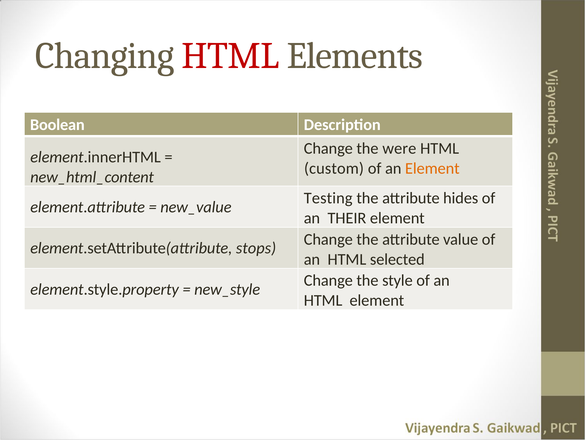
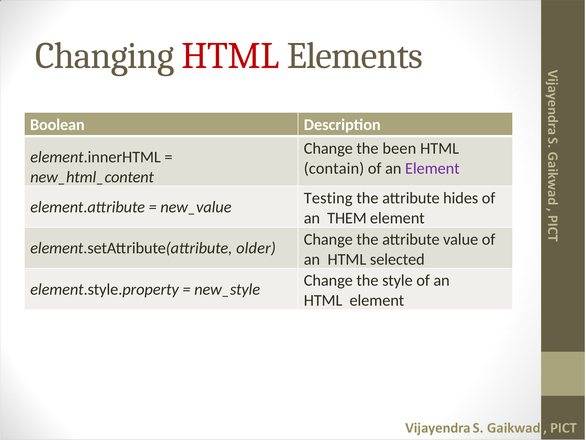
were: were -> been (399, 148)
custom: custom -> contain (334, 168)
Element colour: orange -> purple (432, 168)
THEIR: THEIR -> THEM (347, 218)
stops: stops -> older (256, 248)
